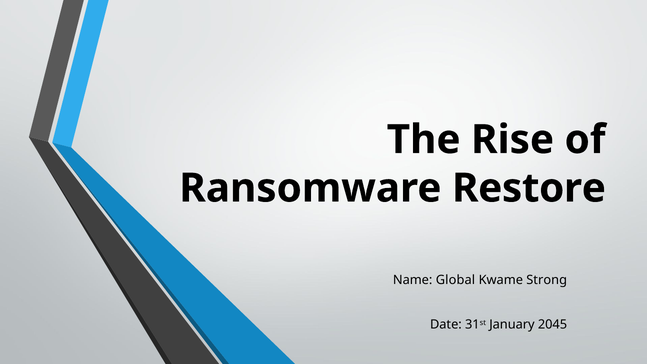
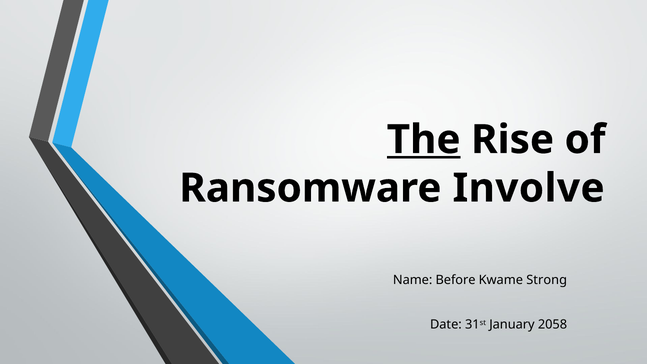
The underline: none -> present (424, 140)
Restore: Restore -> Involve (529, 188)
Global: Global -> Before (456, 280)
2045: 2045 -> 2058 (552, 325)
